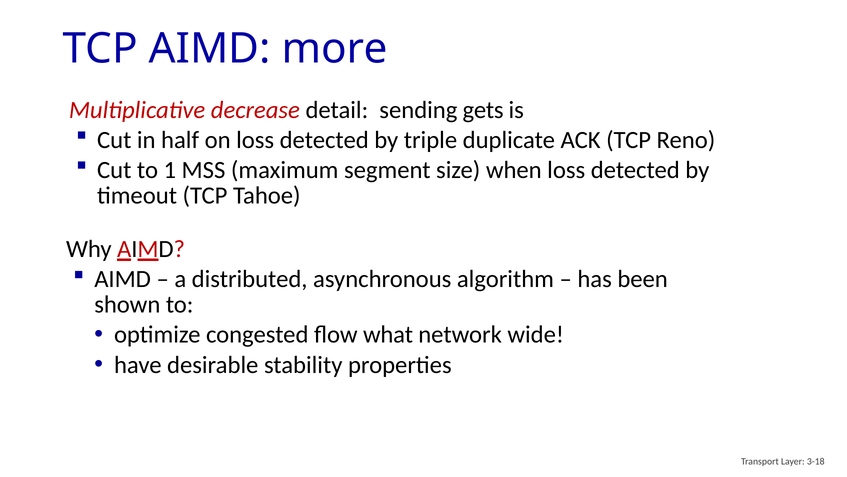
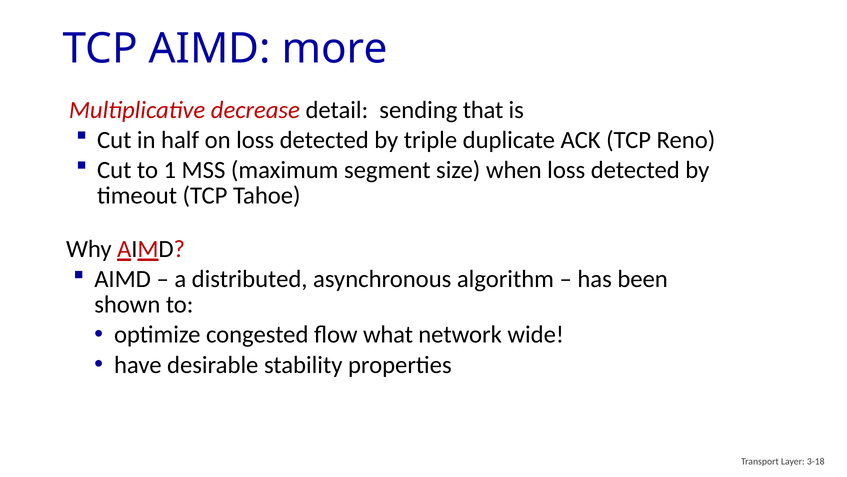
gets: gets -> that (483, 110)
